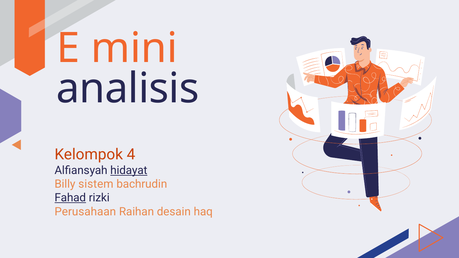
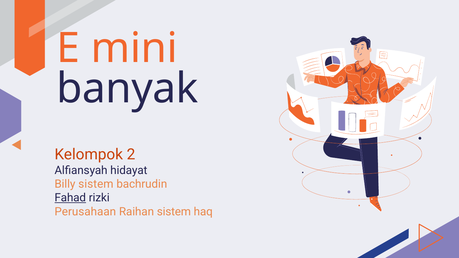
analisis: analisis -> banyak (128, 89)
4: 4 -> 2 (131, 155)
hidayat underline: present -> none (129, 170)
Raihan desain: desain -> sistem (174, 212)
